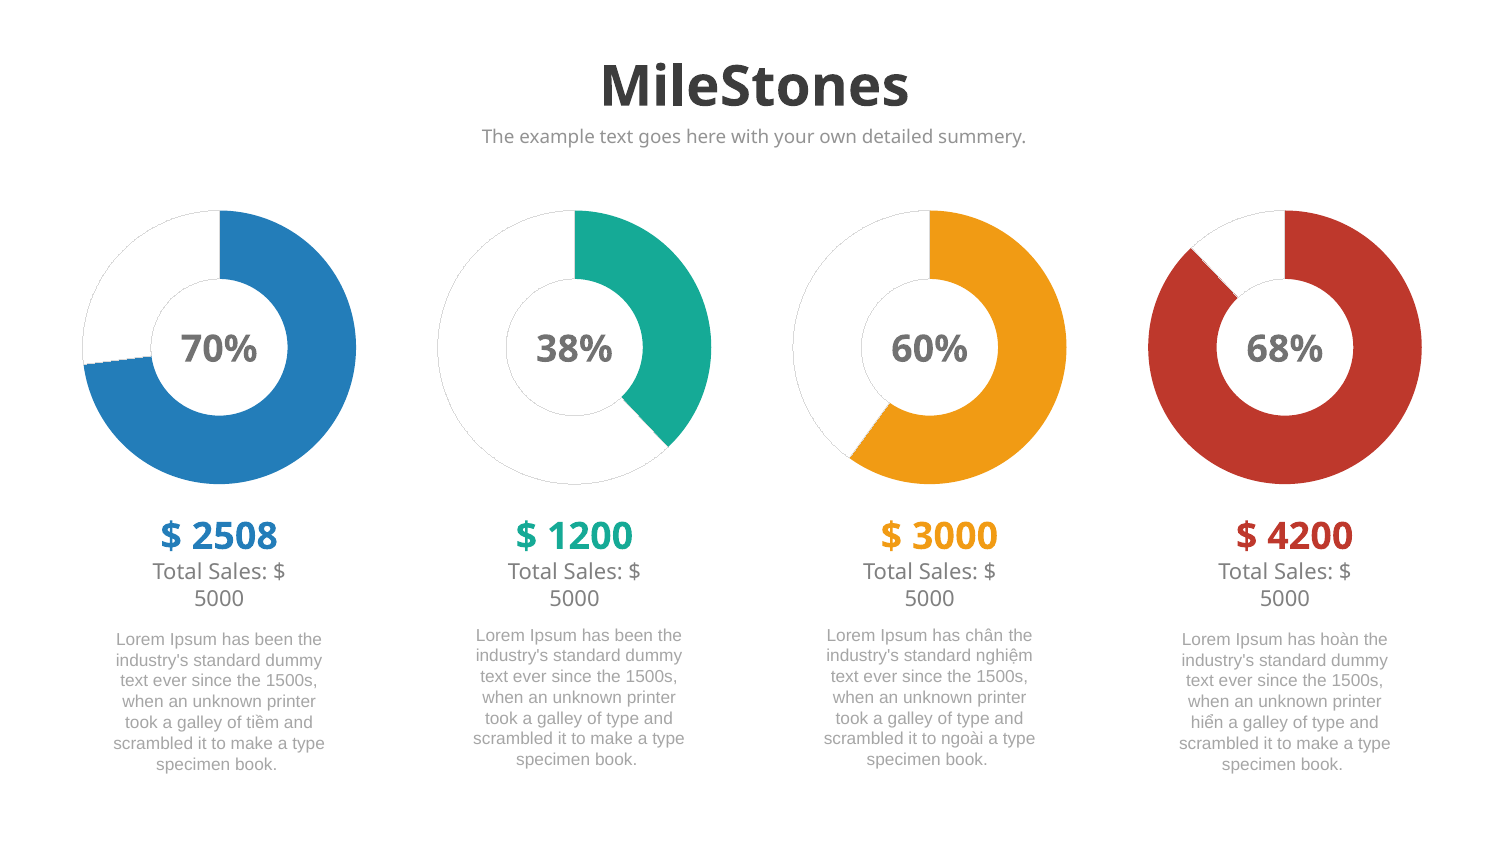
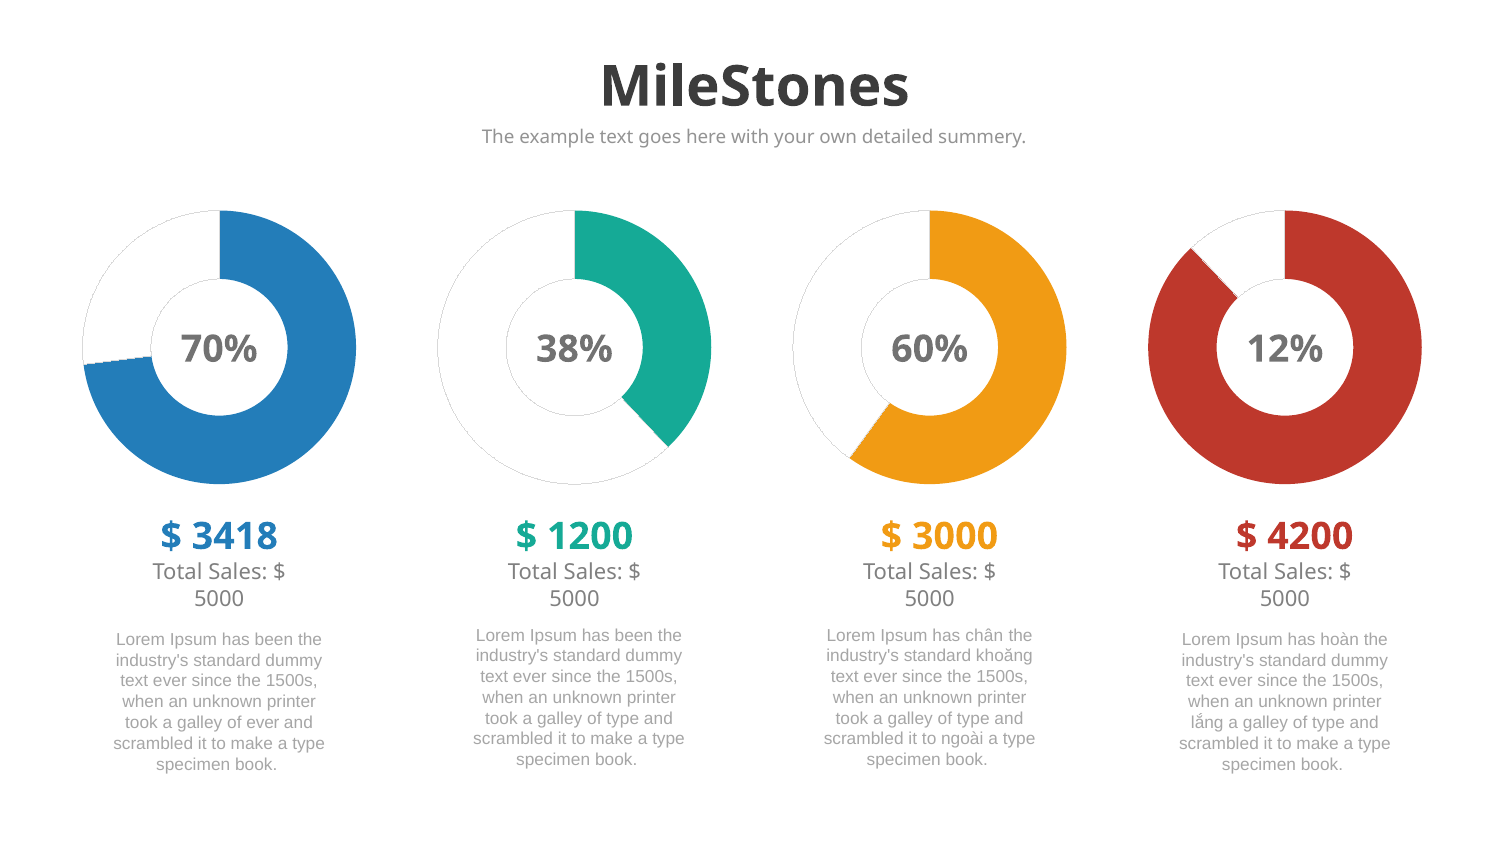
68%: 68% -> 12% (1285, 349)
2508: 2508 -> 3418 (235, 536)
nghiệm: nghiệm -> khoăng (1004, 656)
of tiềm: tiềm -> ever (263, 723)
hiển: hiển -> lắng (1207, 723)
